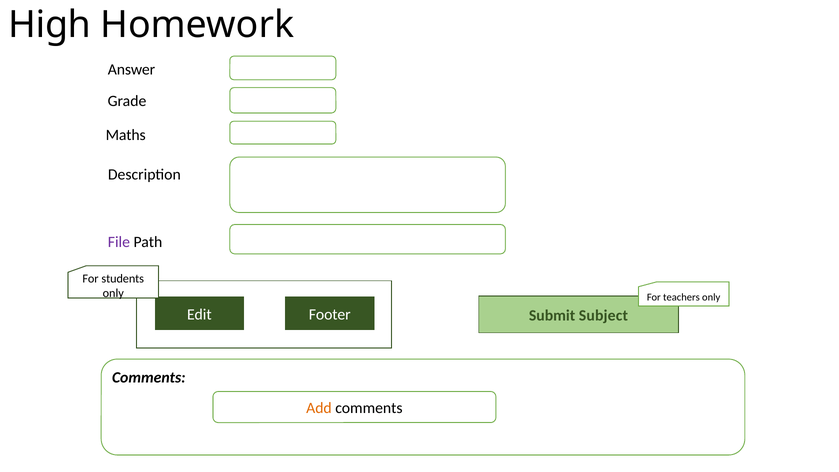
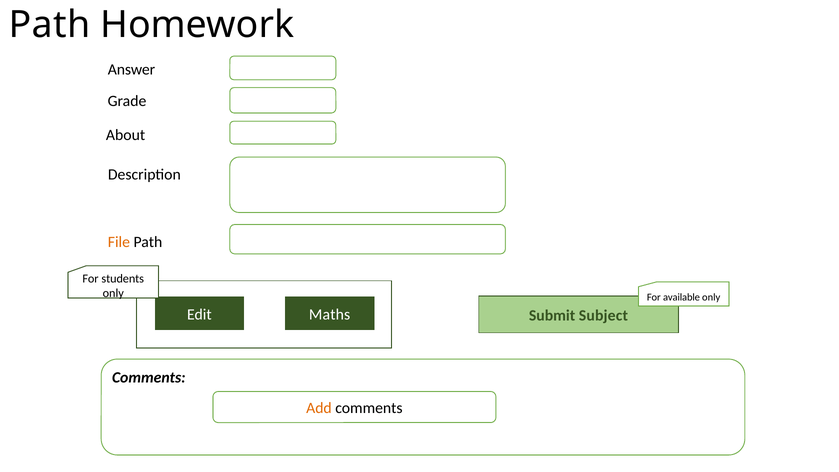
High: High -> Path (49, 25)
Maths: Maths -> About (126, 135)
File colour: purple -> orange (119, 242)
teachers: teachers -> available (681, 297)
Footer: Footer -> Maths (330, 314)
